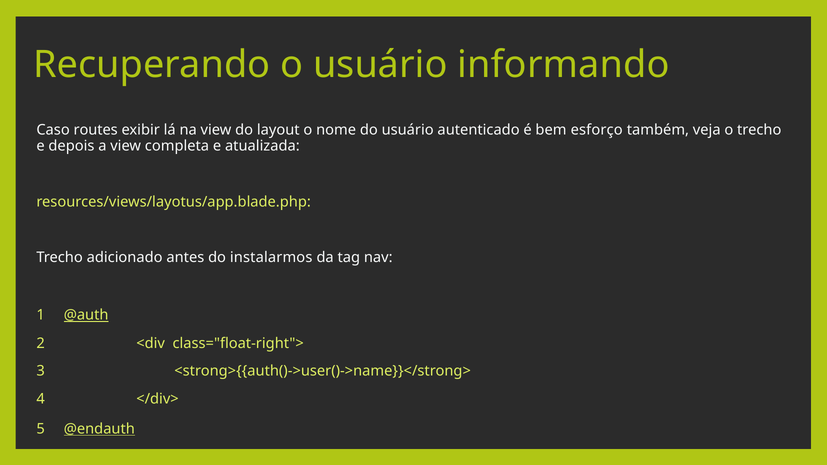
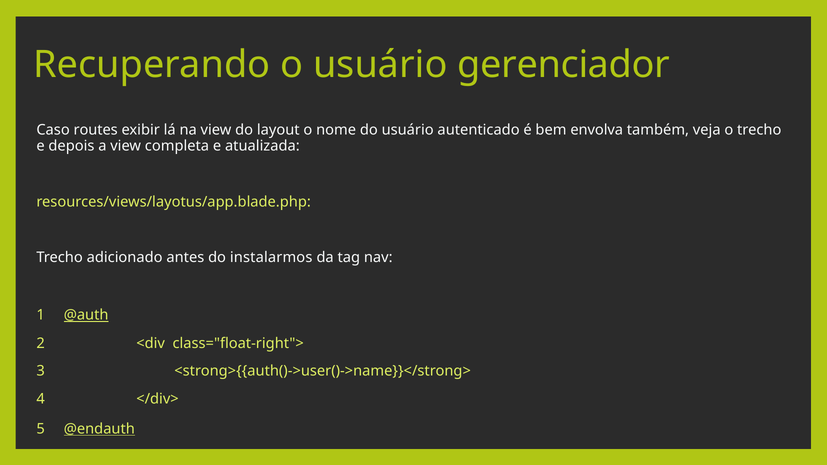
informando: informando -> gerenciador (564, 65)
esforço: esforço -> envolva (597, 130)
